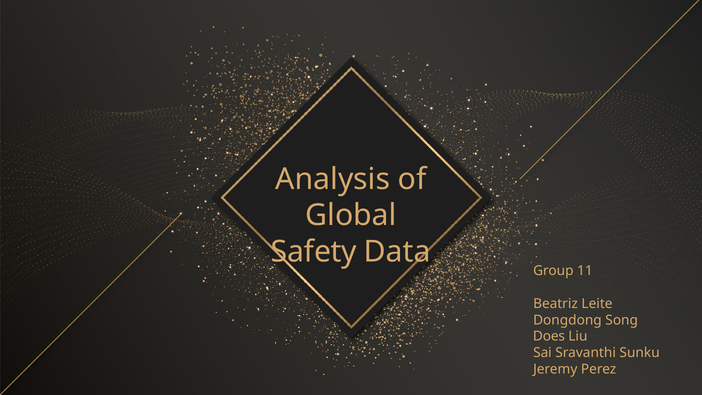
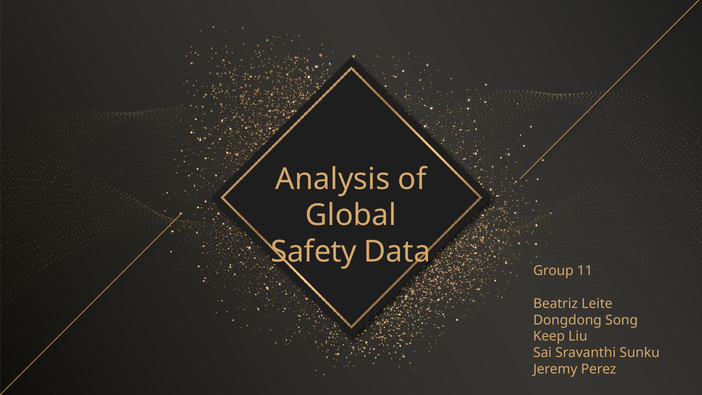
Does: Does -> Keep (549, 336)
